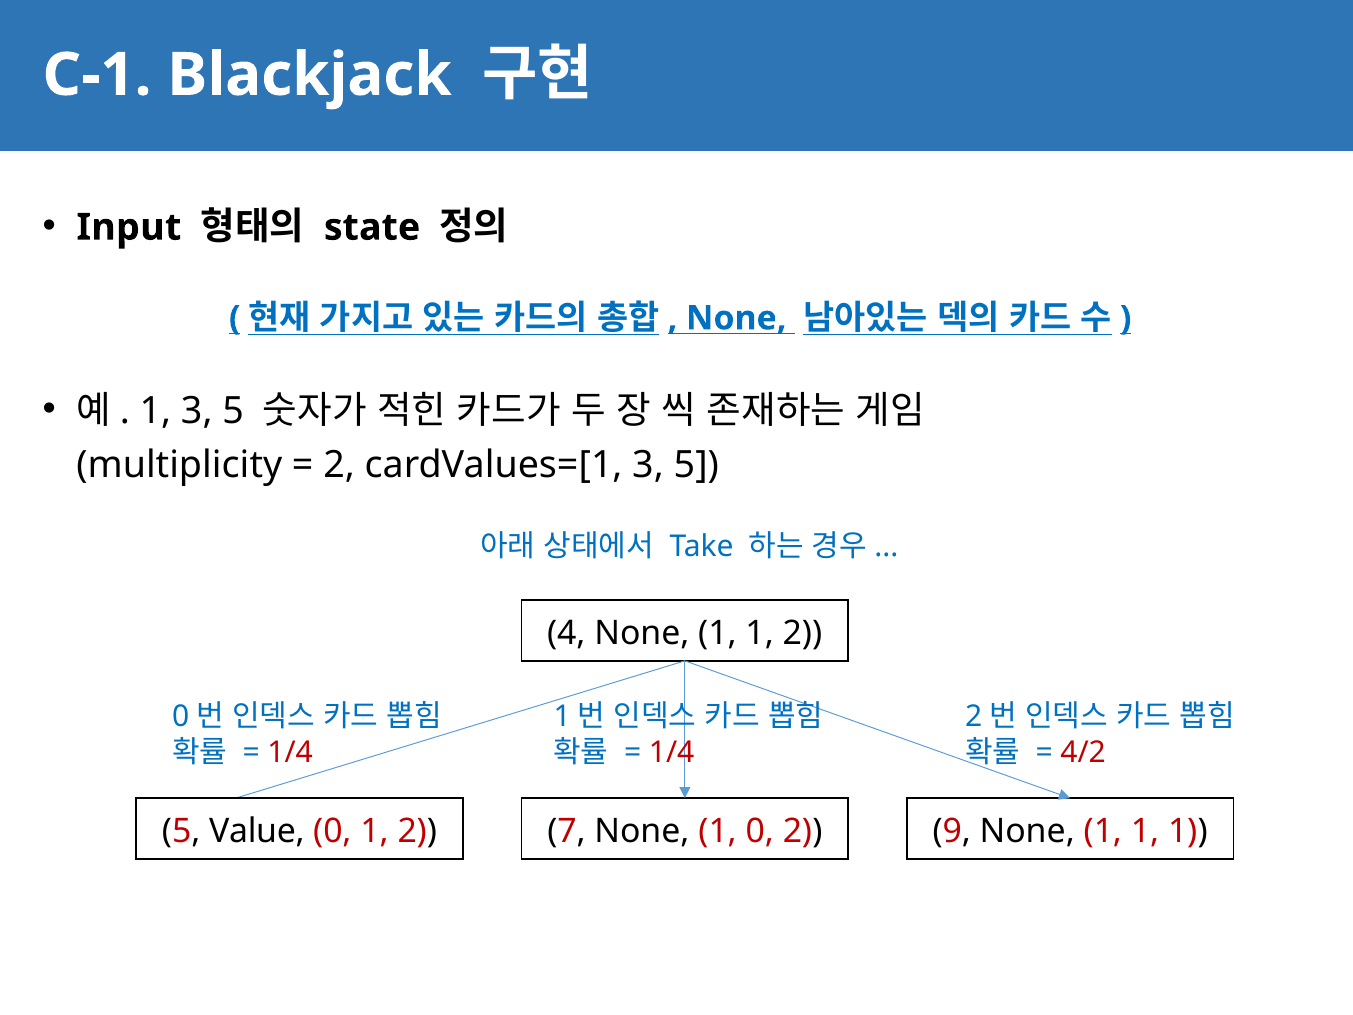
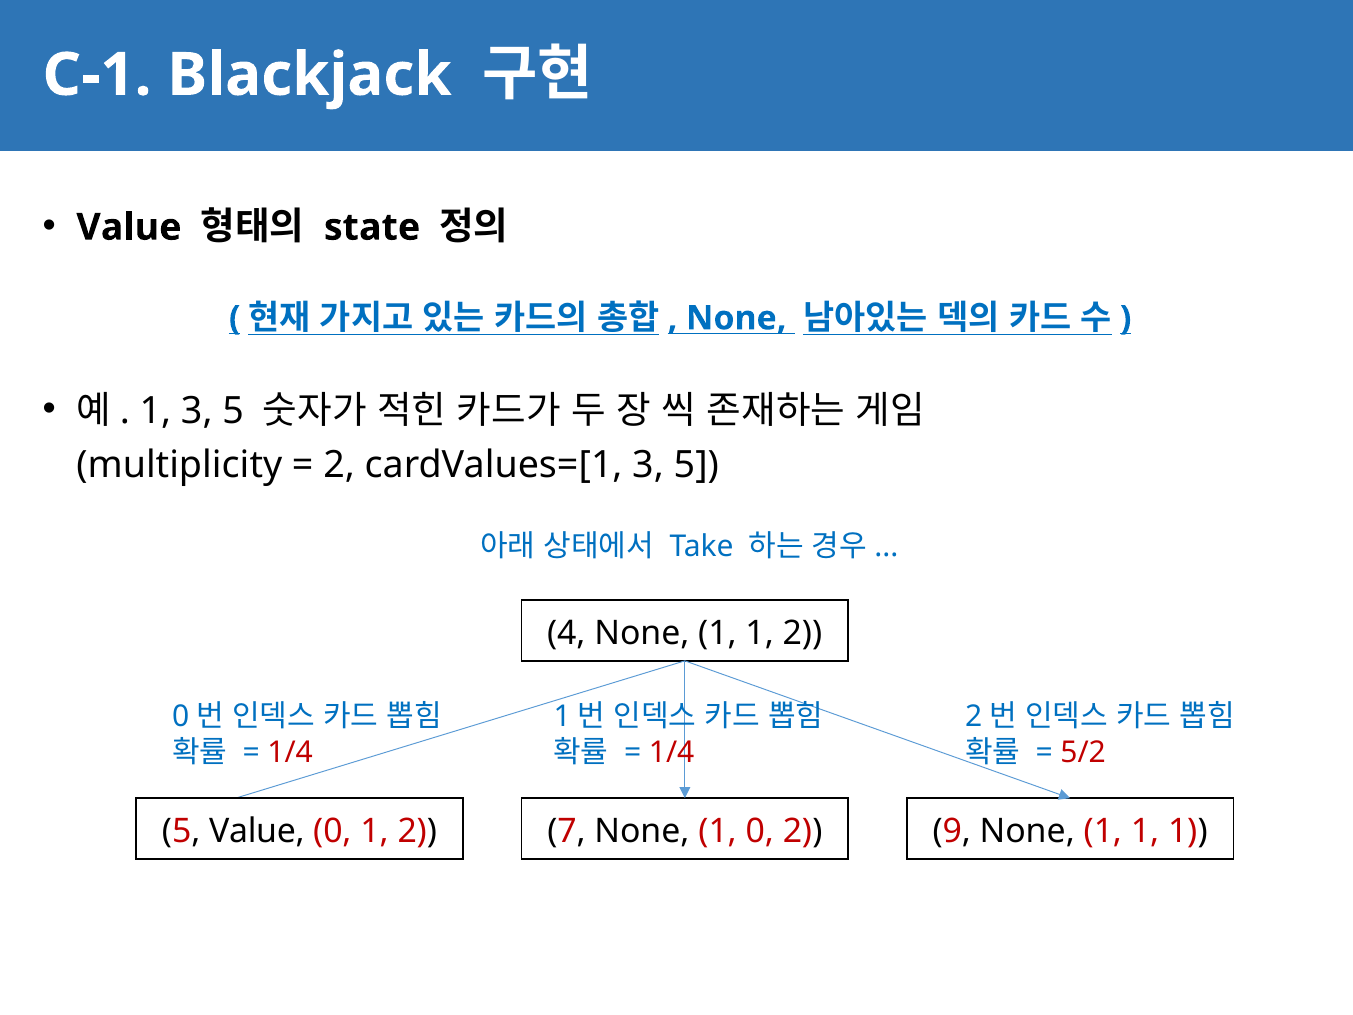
Input: Input -> Value (129, 227)
4/2: 4/2 -> 5/2 (1083, 752)
